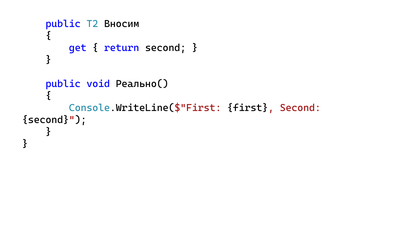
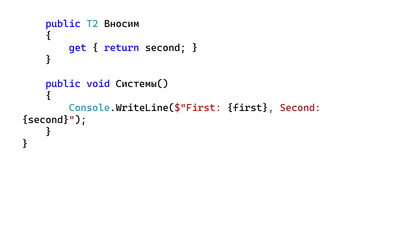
Реально(: Реально( -> Системы( (142, 84)
